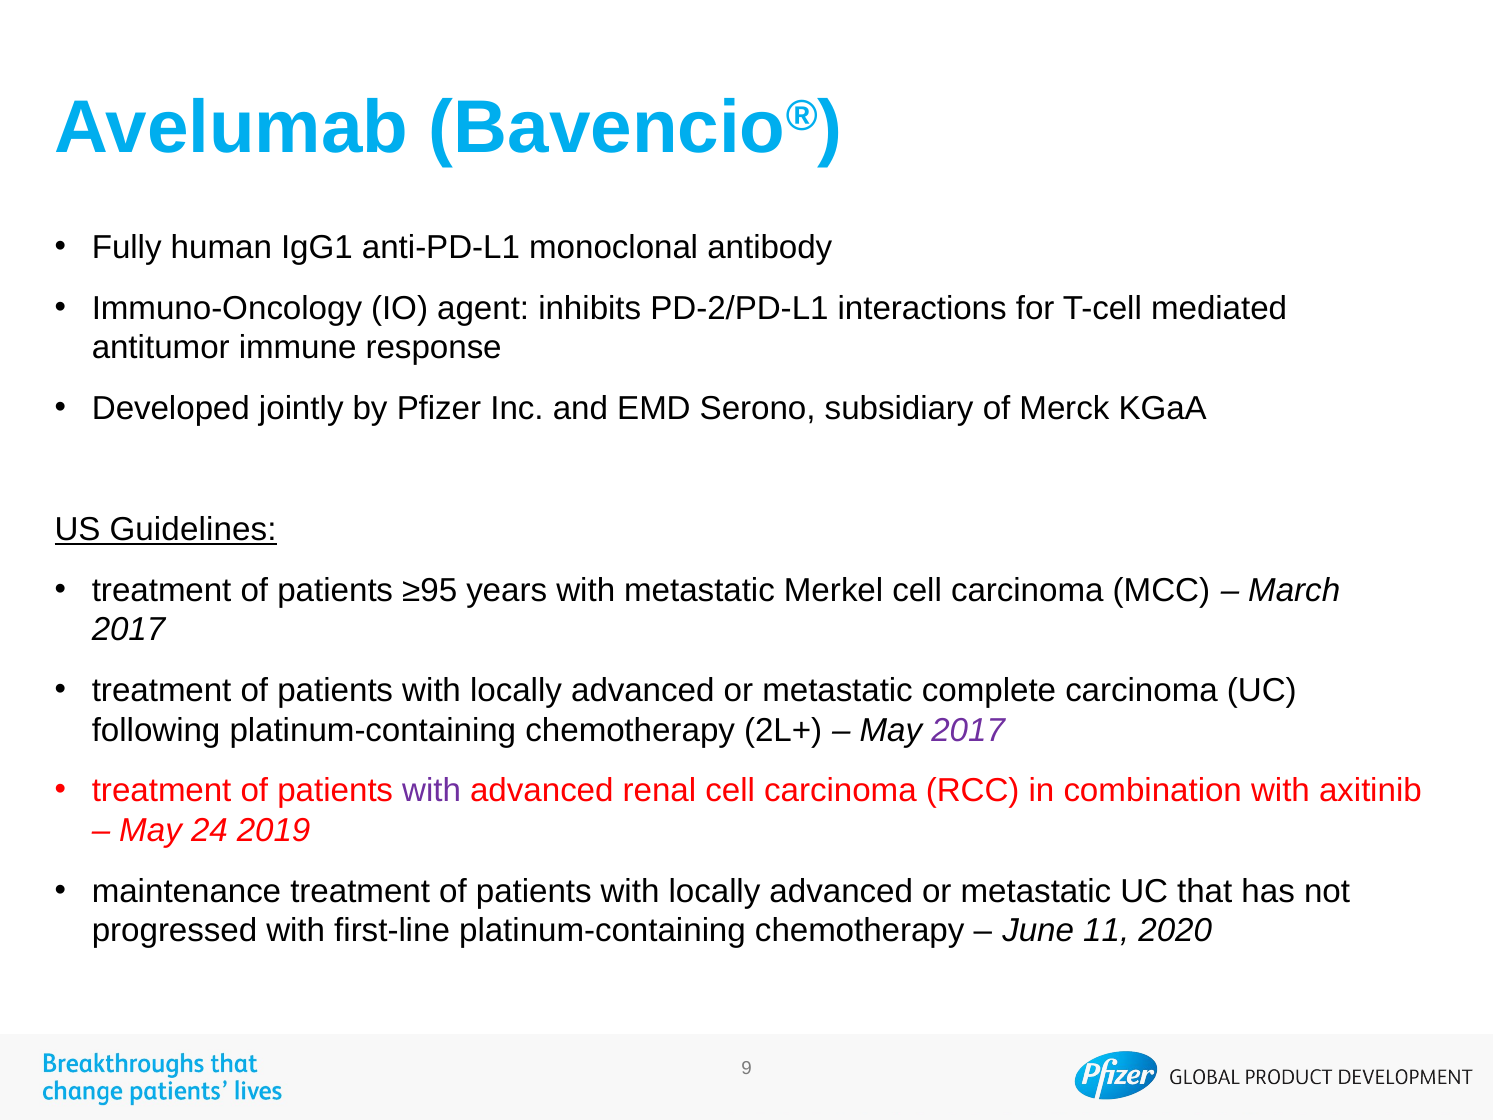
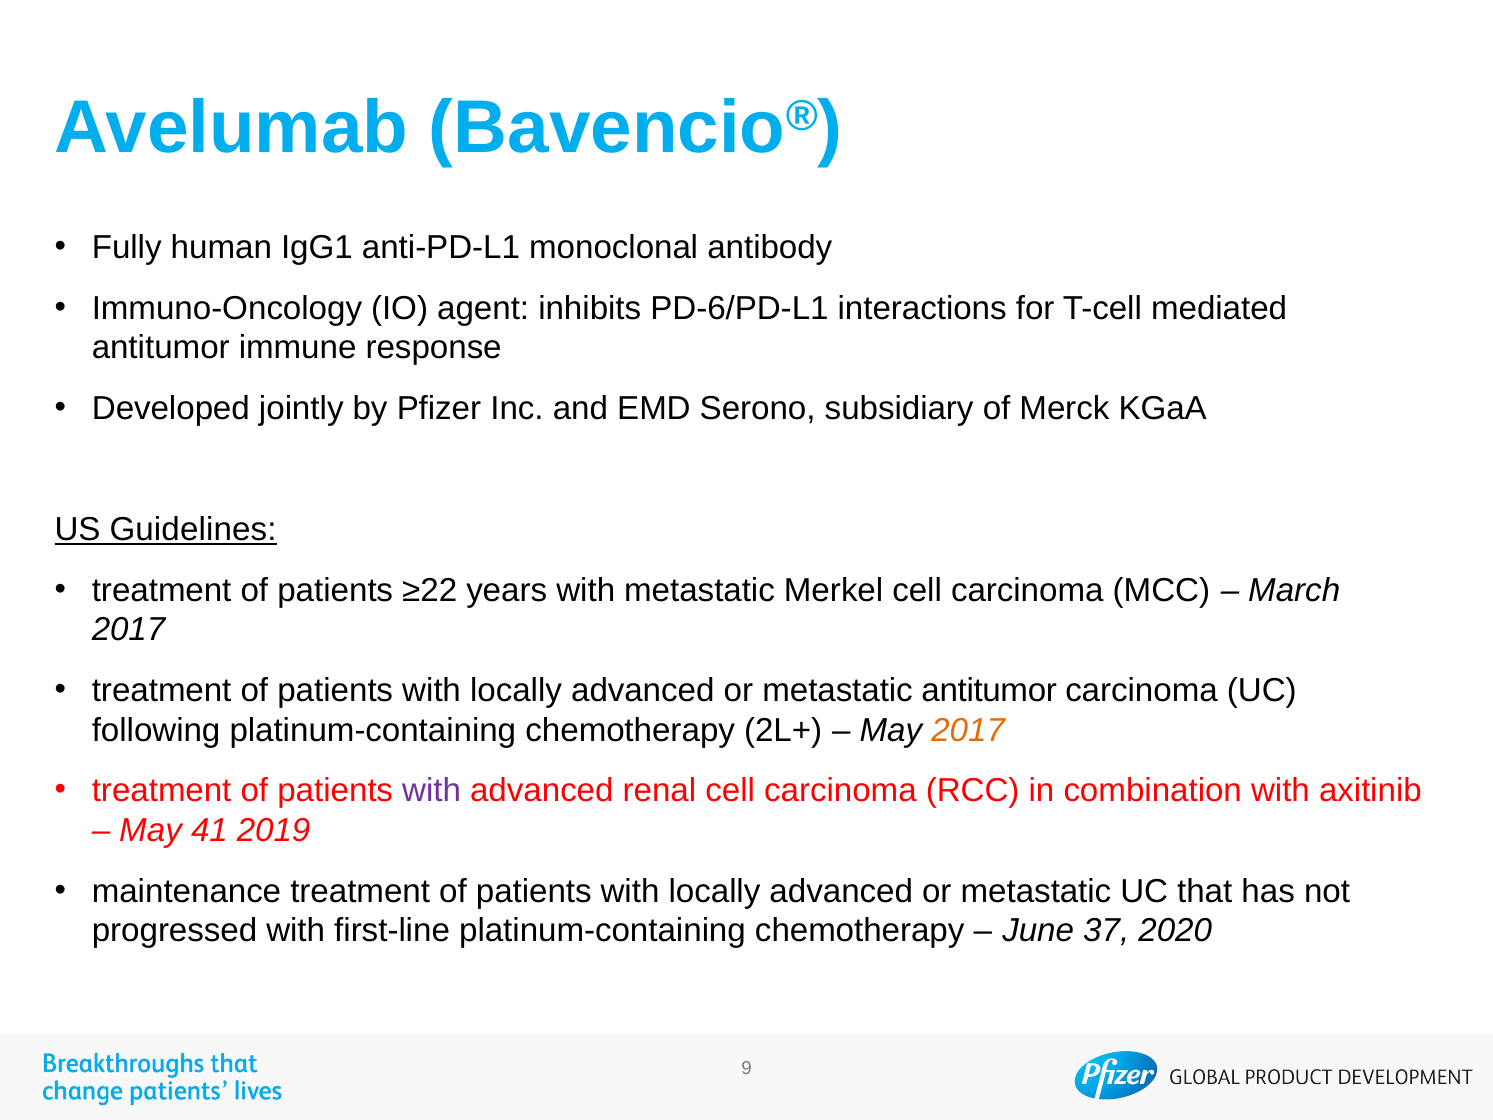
PD-2/PD-L1: PD-2/PD-L1 -> PD-6/PD-L1 (739, 308)
≥95: ≥95 -> ≥22 (430, 590)
metastatic complete: complete -> antitumor (989, 690)
2017 colour: purple -> orange (968, 730)
24: 24 -> 41 (209, 830)
11: 11 -> 37 (1106, 931)
